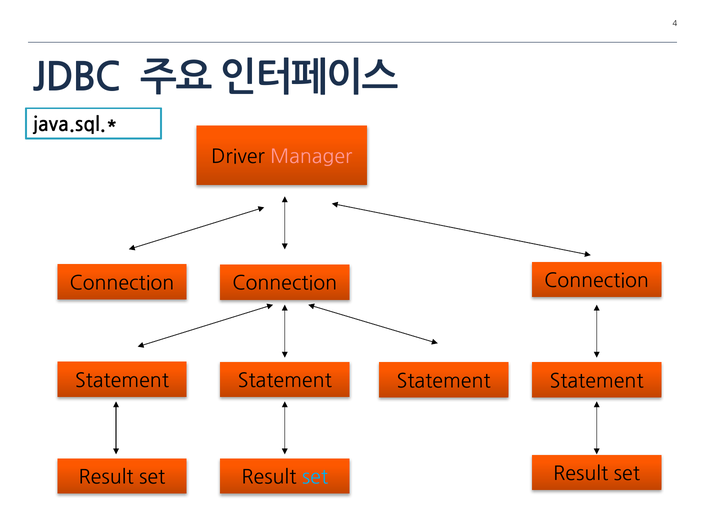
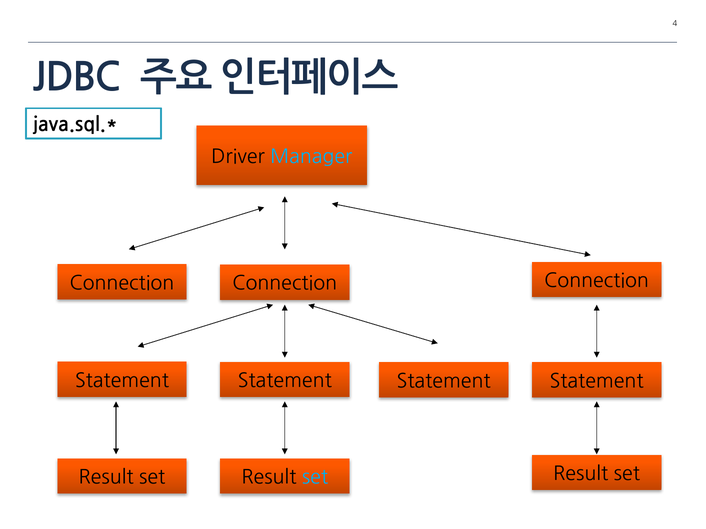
Manager colour: pink -> light blue (311, 157)
